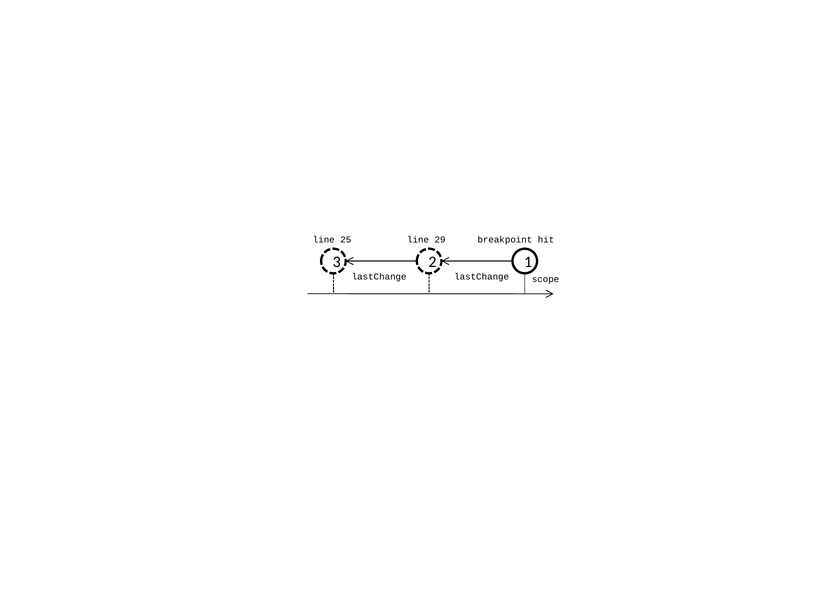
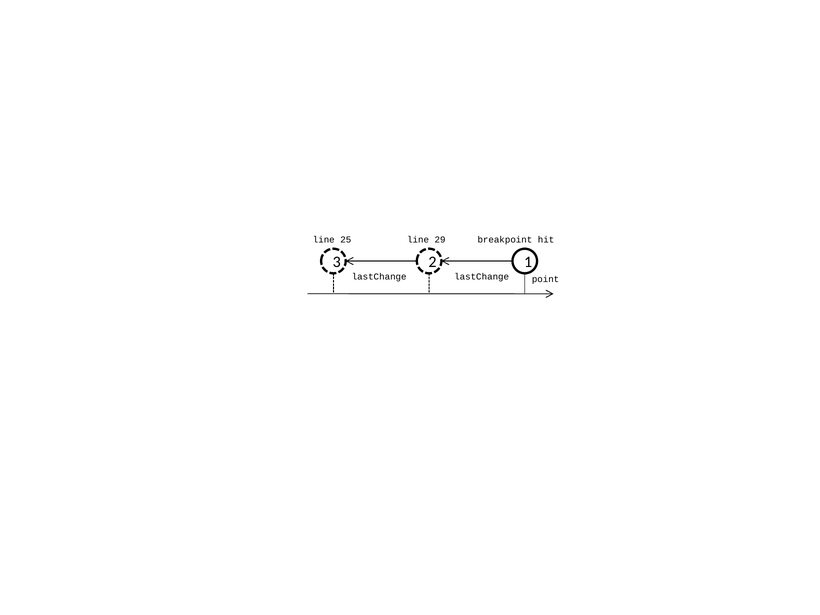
scope: scope -> point (546, 279)
